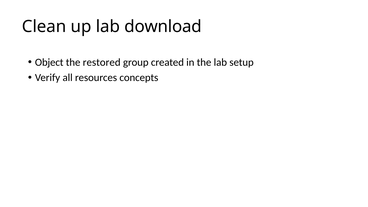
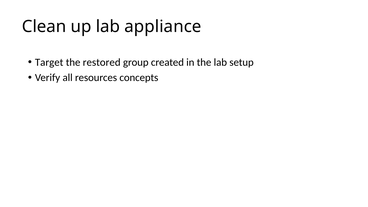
download: download -> appliance (163, 27)
Object: Object -> Target (49, 62)
